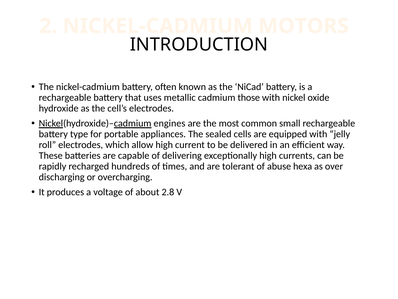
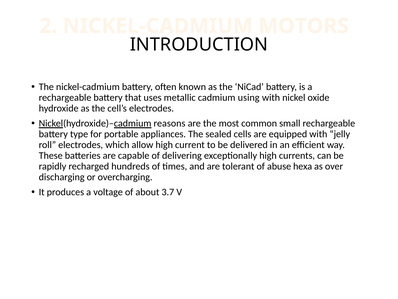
those: those -> using (249, 98)
engines: engines -> reasons (169, 123)
2.8: 2.8 -> 3.7 (168, 192)
